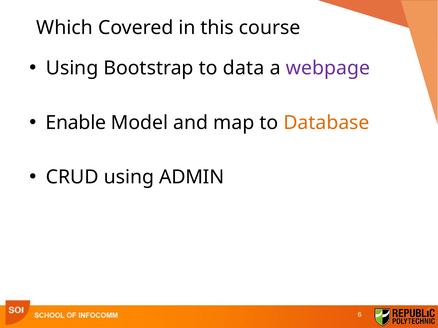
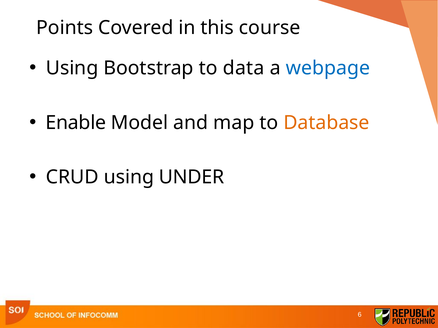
Which: Which -> Points (65, 28)
webpage colour: purple -> blue (328, 68)
ADMIN: ADMIN -> UNDER (192, 177)
